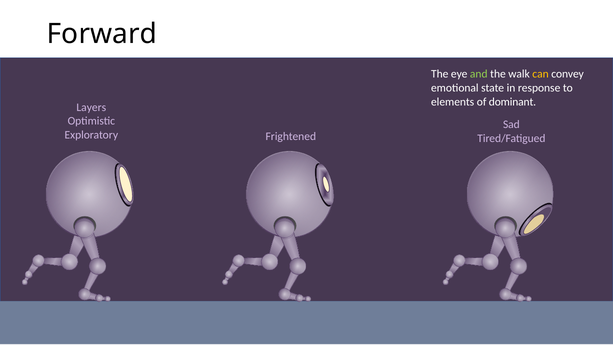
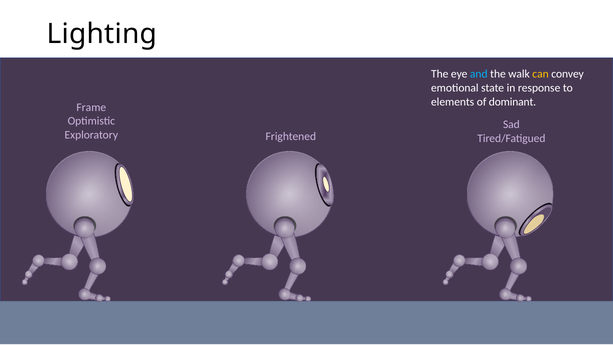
Forward: Forward -> Lighting (102, 34)
and colour: light green -> light blue (479, 74)
Layers: Layers -> Frame (91, 107)
